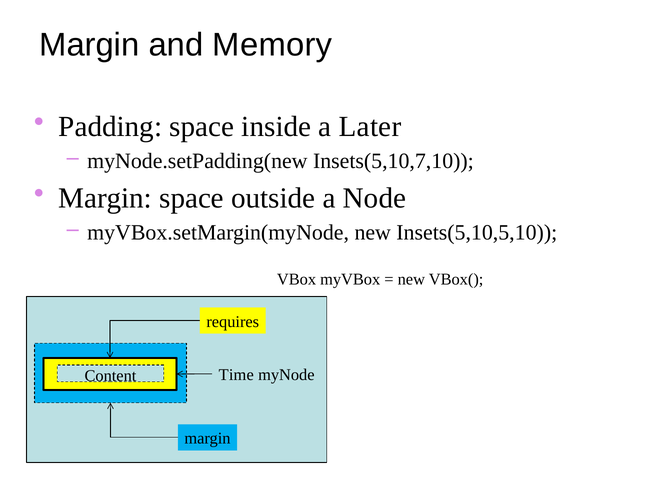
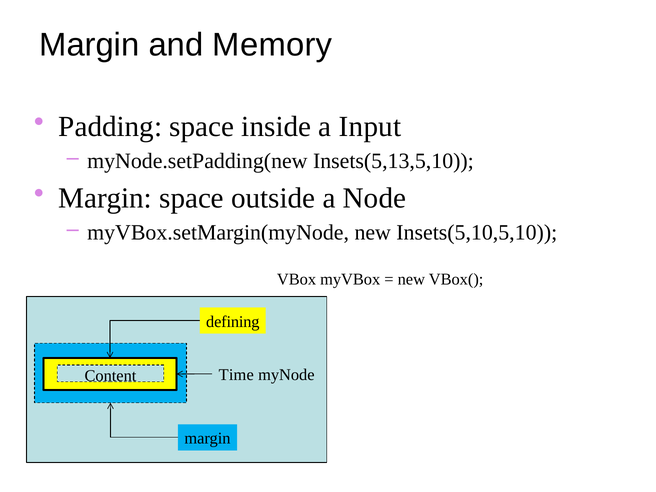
Later: Later -> Input (370, 127)
Insets(5,10,7,10: Insets(5,10,7,10 -> Insets(5,13,5,10 (393, 161)
requires: requires -> defining (233, 322)
